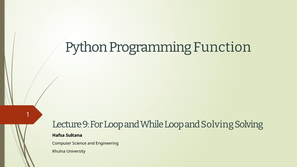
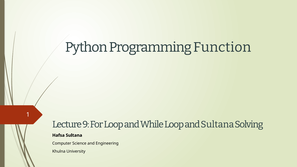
and Solving: Solving -> Sultana (217, 124)
